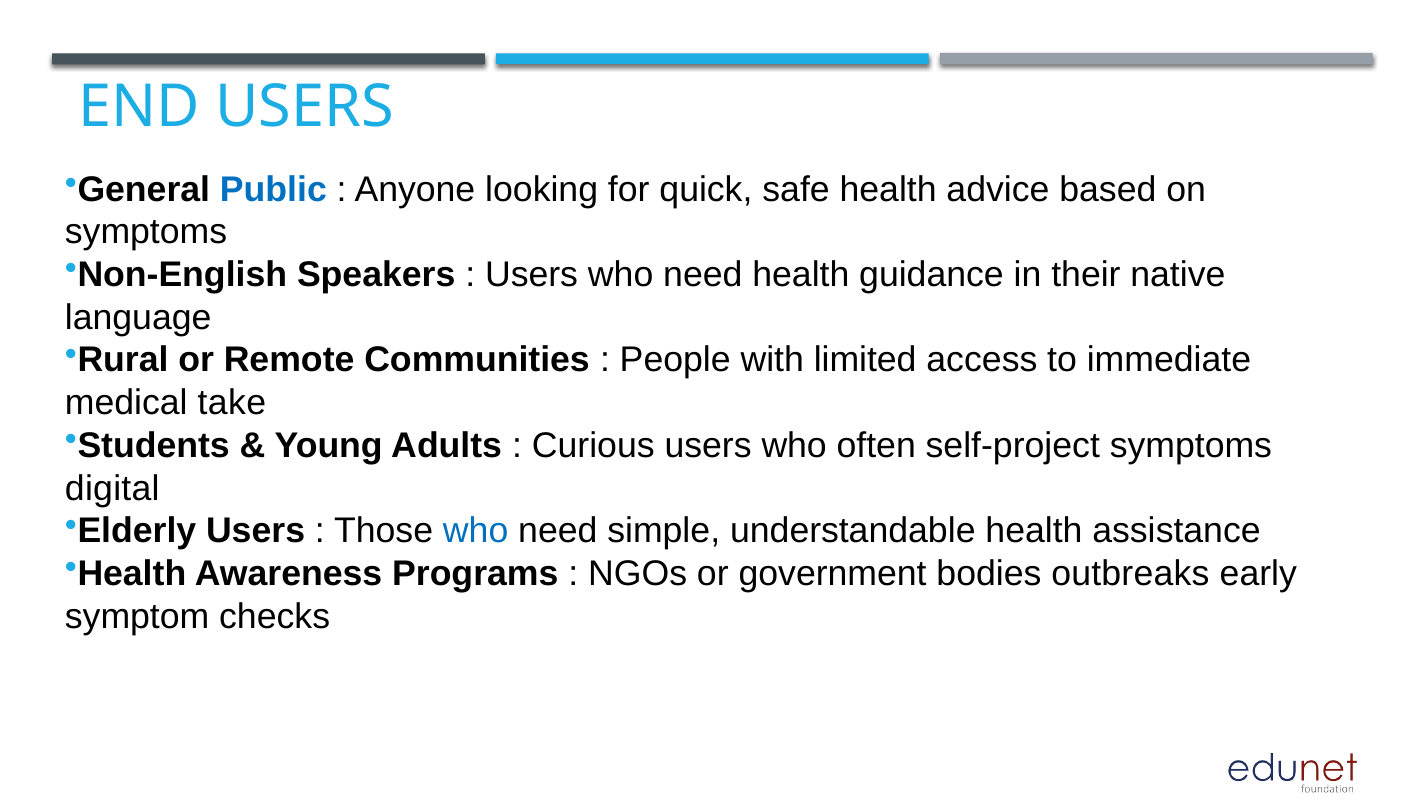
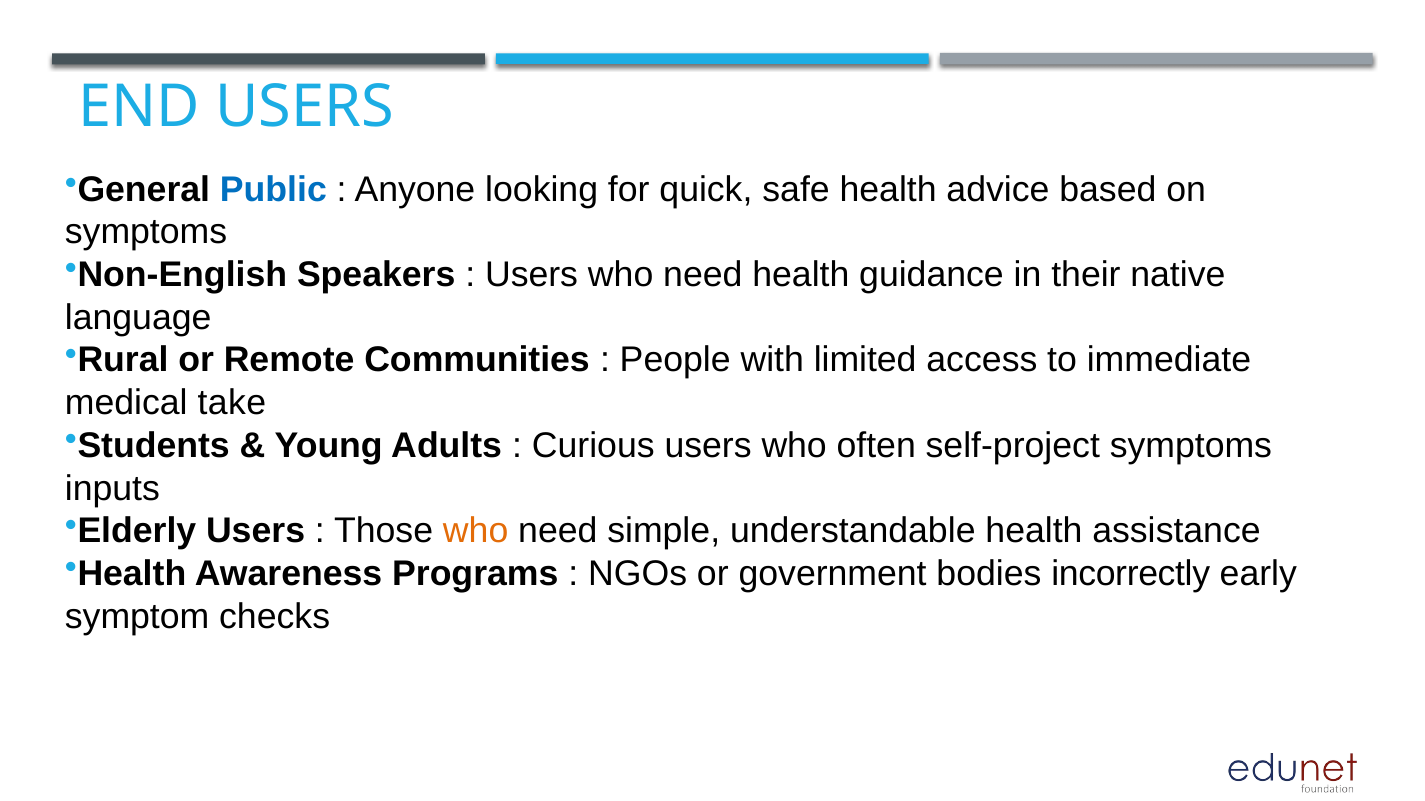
digital: digital -> inputs (112, 489)
who colour: blue -> orange (476, 531)
outbreaks: outbreaks -> incorrectly (1131, 574)
